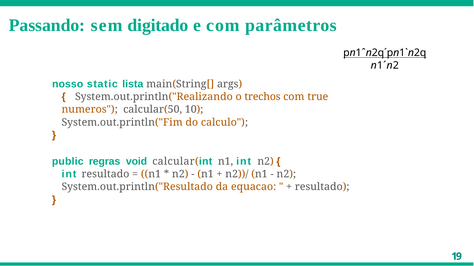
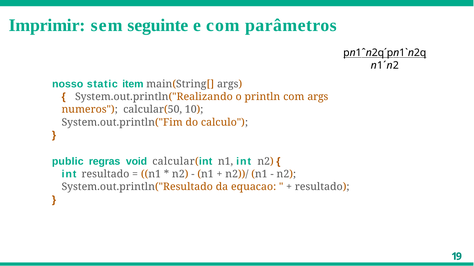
Passando: Passando -> Imprimir (47, 25)
digitado: digitado -> seguinte (158, 25)
lista: lista -> item (133, 84)
trechos: trechos -> println (262, 97)
com true: true -> args (318, 97)
